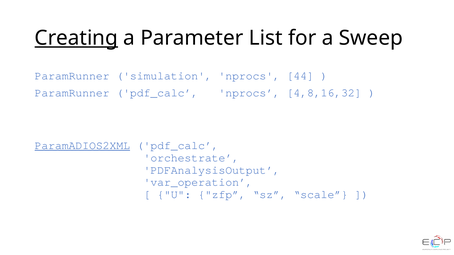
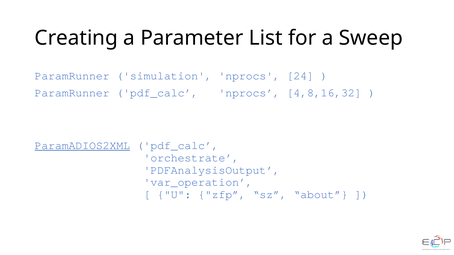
Creating underline: present -> none (76, 38)
44: 44 -> 24 (300, 76)
scale: scale -> about (321, 195)
